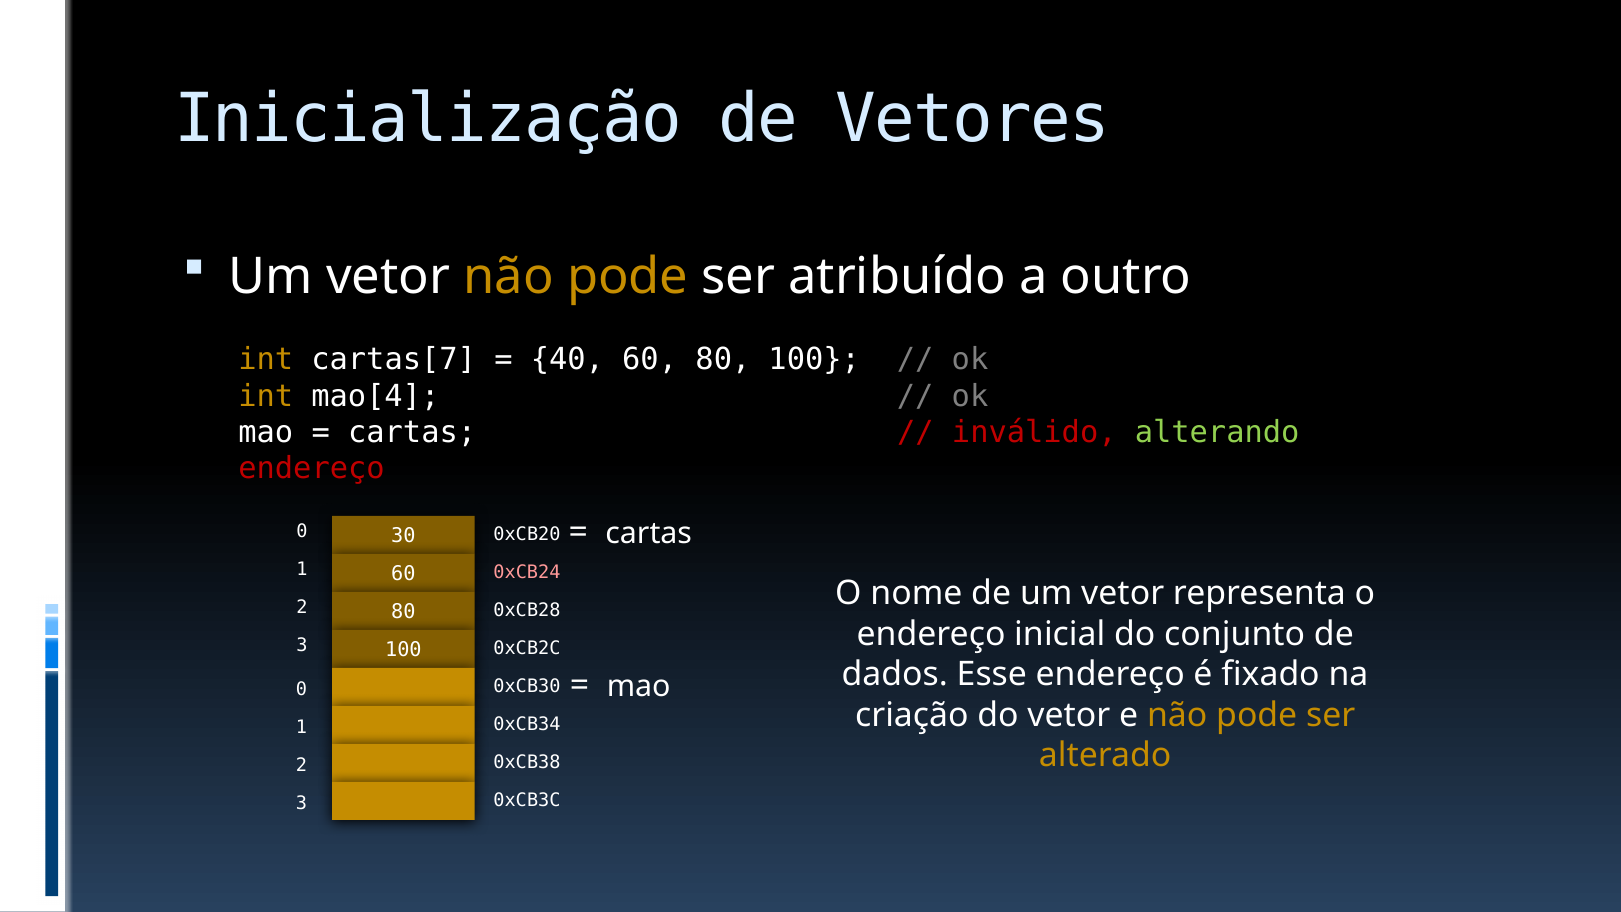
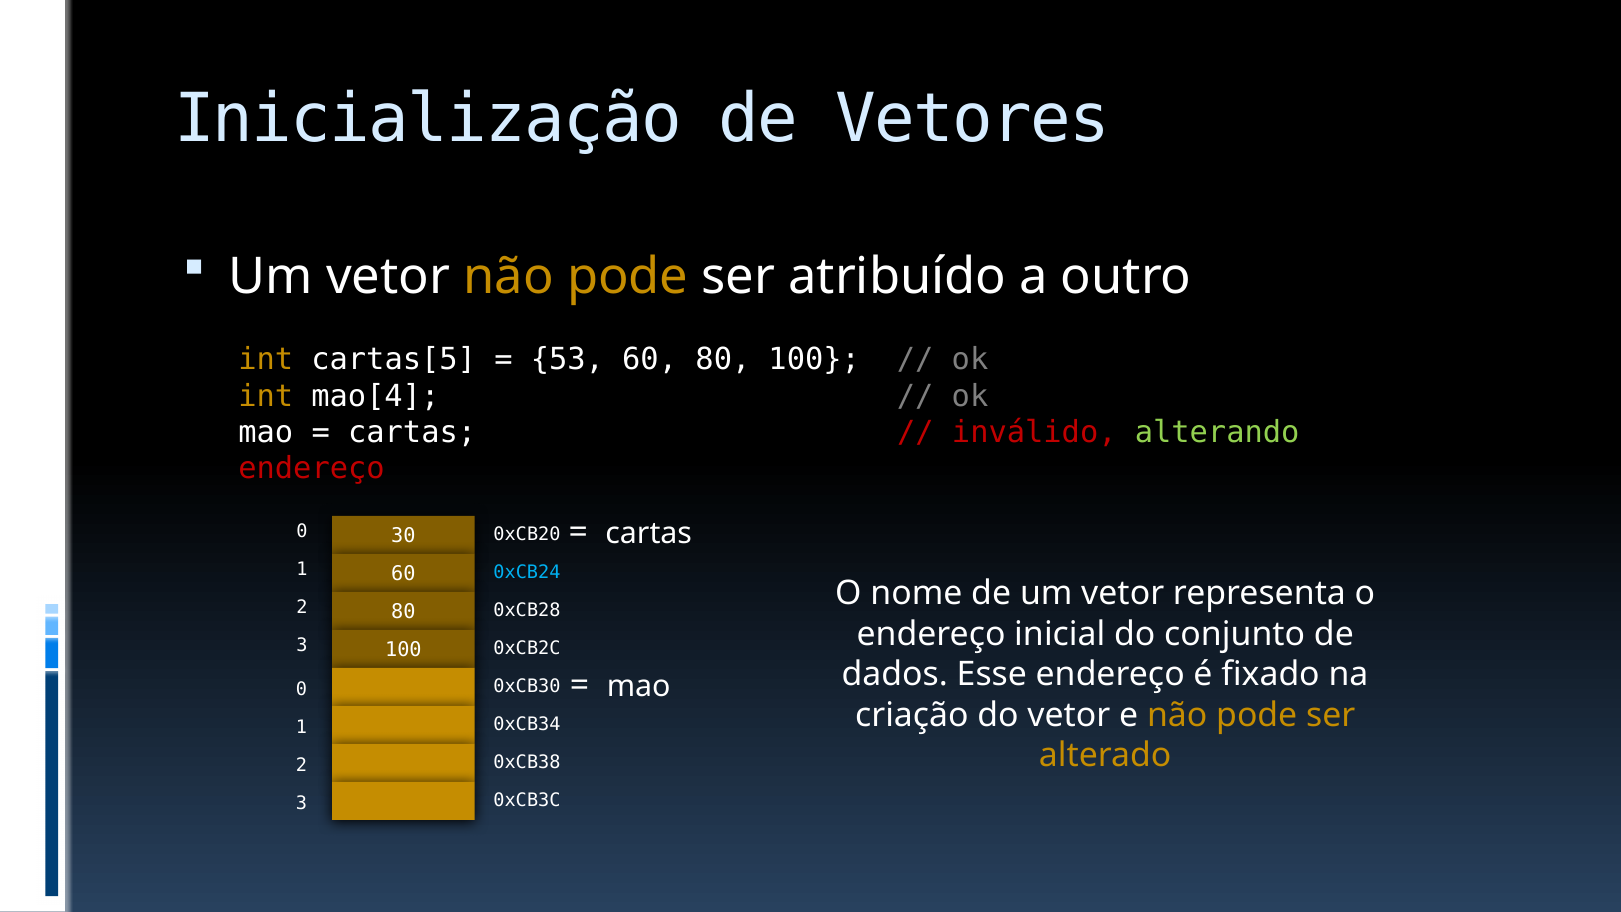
cartas[7: cartas[7 -> cartas[5 (394, 359)
40: 40 -> 53 (567, 359)
0xCB24 colour: pink -> light blue (527, 572)
